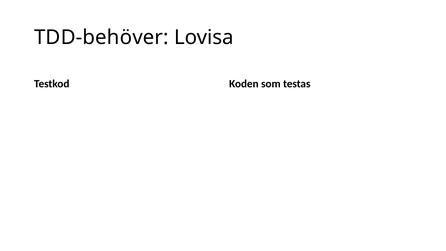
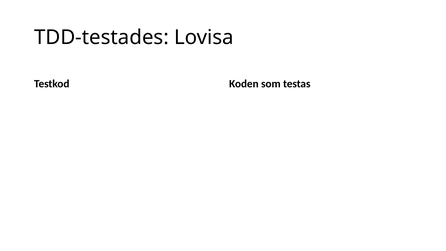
TDD-behöver: TDD-behöver -> TDD-testades (101, 37)
